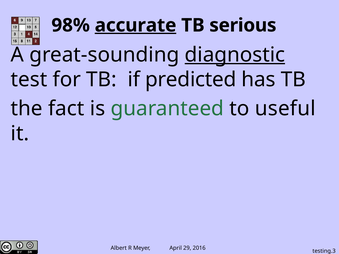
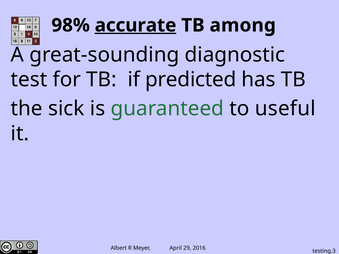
serious: serious -> among (243, 25)
diagnostic underline: present -> none (235, 55)
fact: fact -> sick (66, 109)
